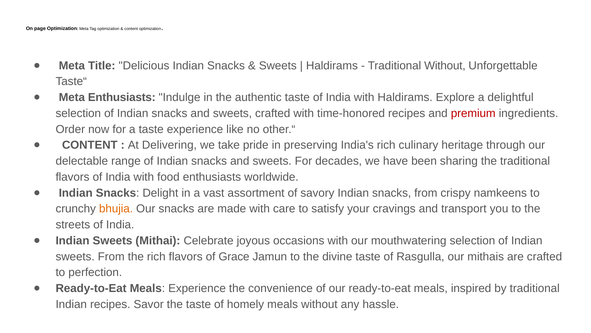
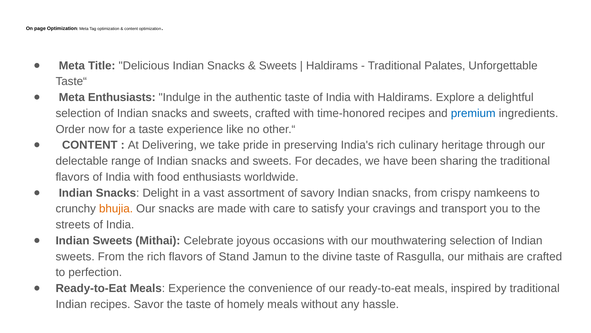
Traditional Without: Without -> Palates (445, 65)
premium colour: red -> blue (473, 113)
Grace: Grace -> Stand (234, 256)
